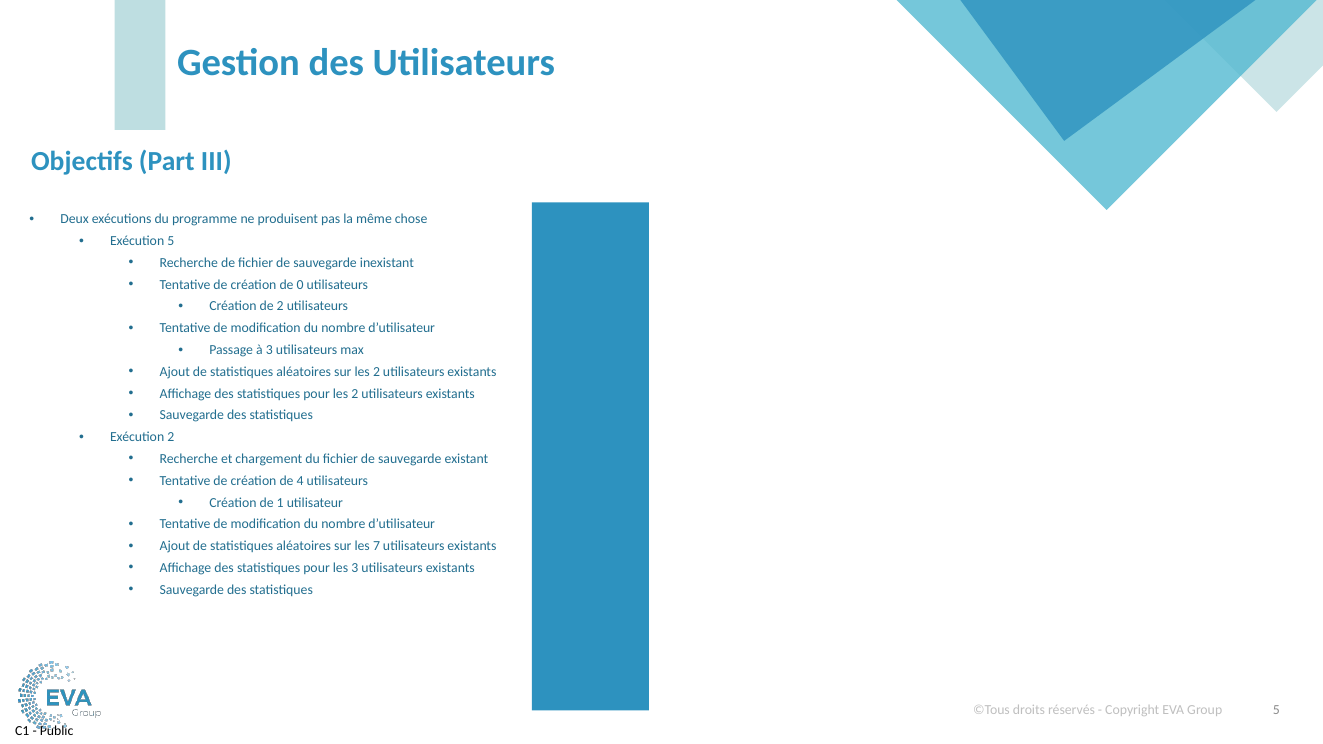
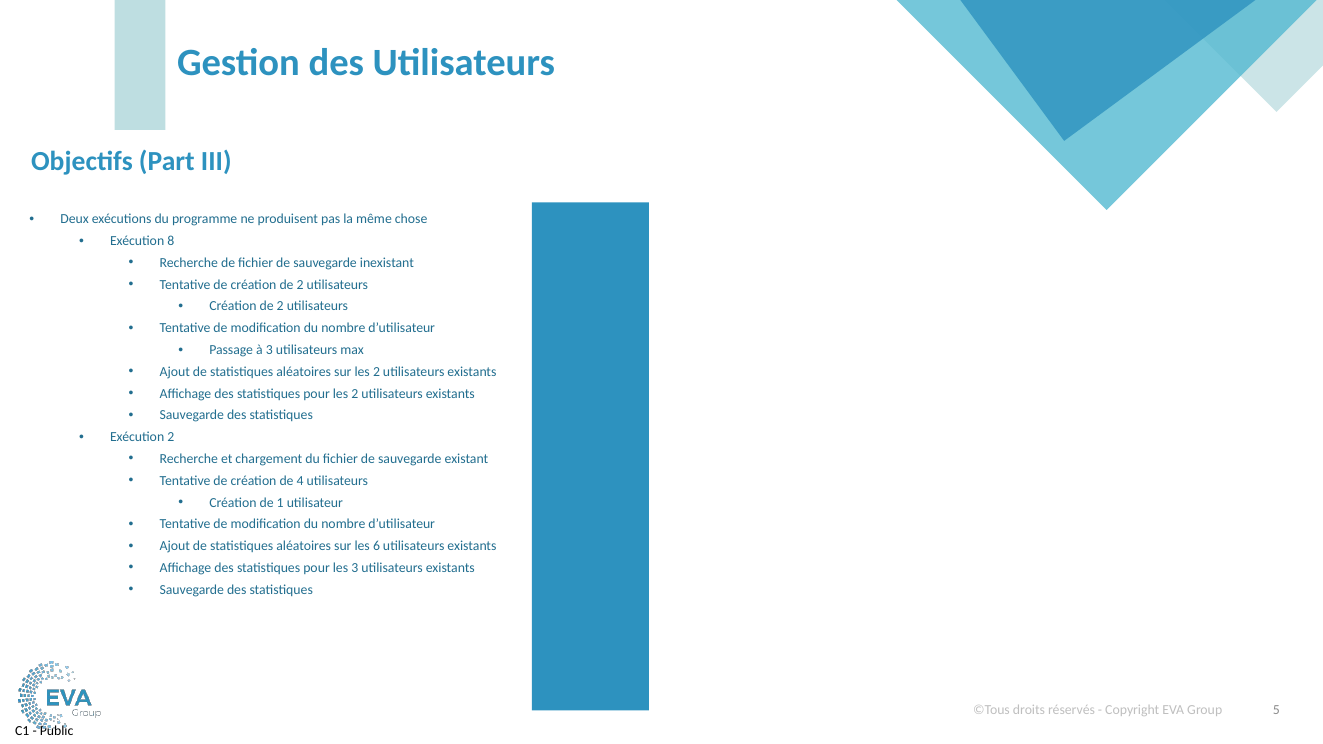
Exécution 5: 5 -> 8 (171, 241)
de création de 0: 0 -> 2 (300, 285)
7: 7 -> 6 (377, 546)
